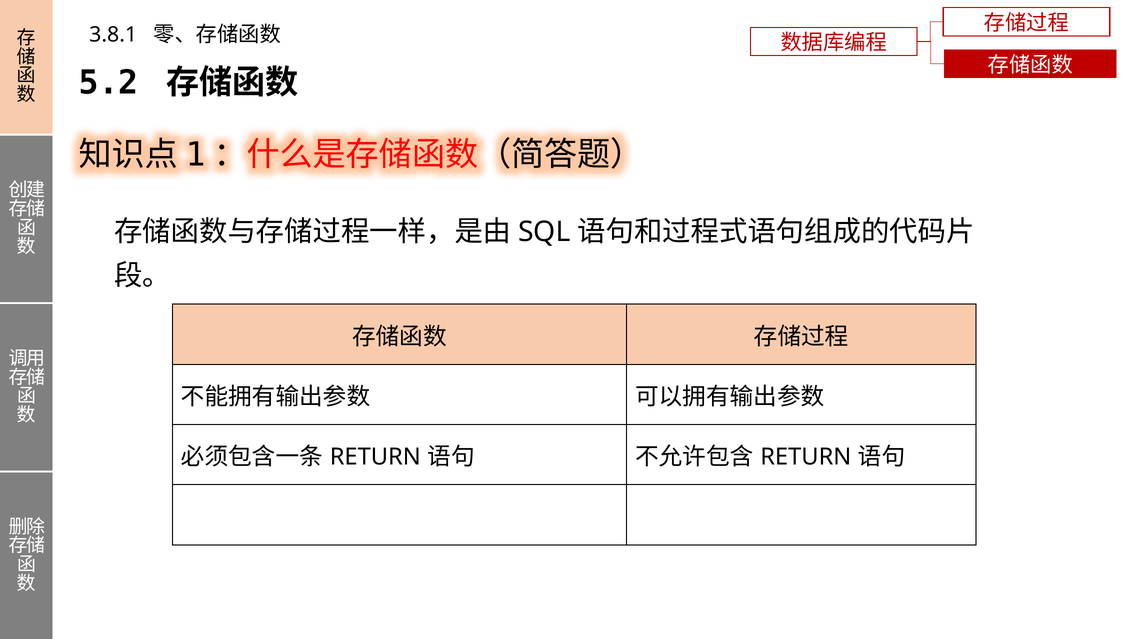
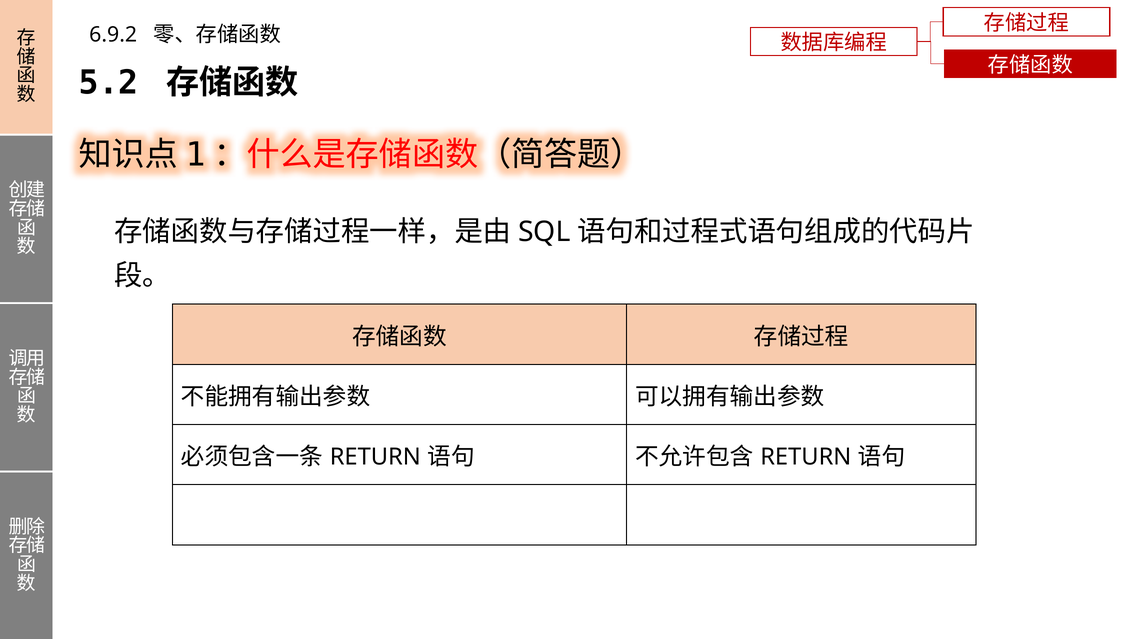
3.8.1: 3.8.1 -> 6.9.2 (113, 35)
